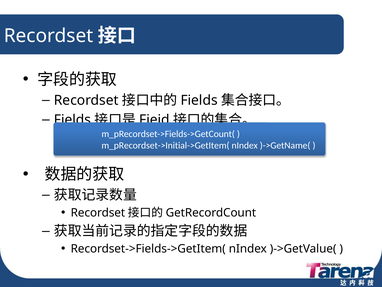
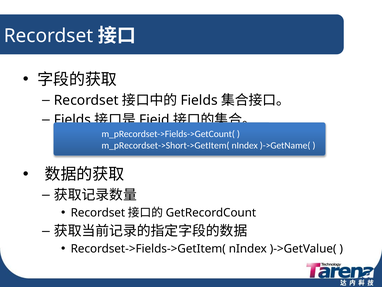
m_pRecordset->Initial->GetItem(: m_pRecordset->Initial->GetItem( -> m_pRecordset->Short->GetItem( (165, 145)
